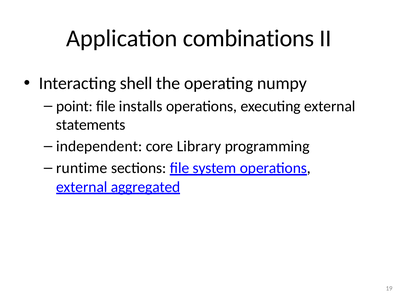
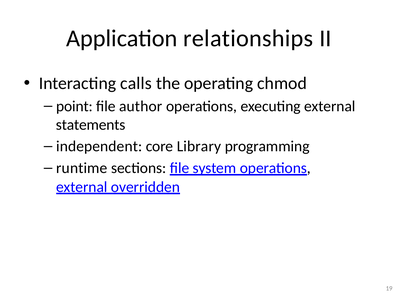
combinations: combinations -> relationships (248, 39)
shell: shell -> calls (136, 83)
numpy: numpy -> chmod (282, 83)
installs: installs -> author (141, 106)
aggregated: aggregated -> overridden (145, 187)
